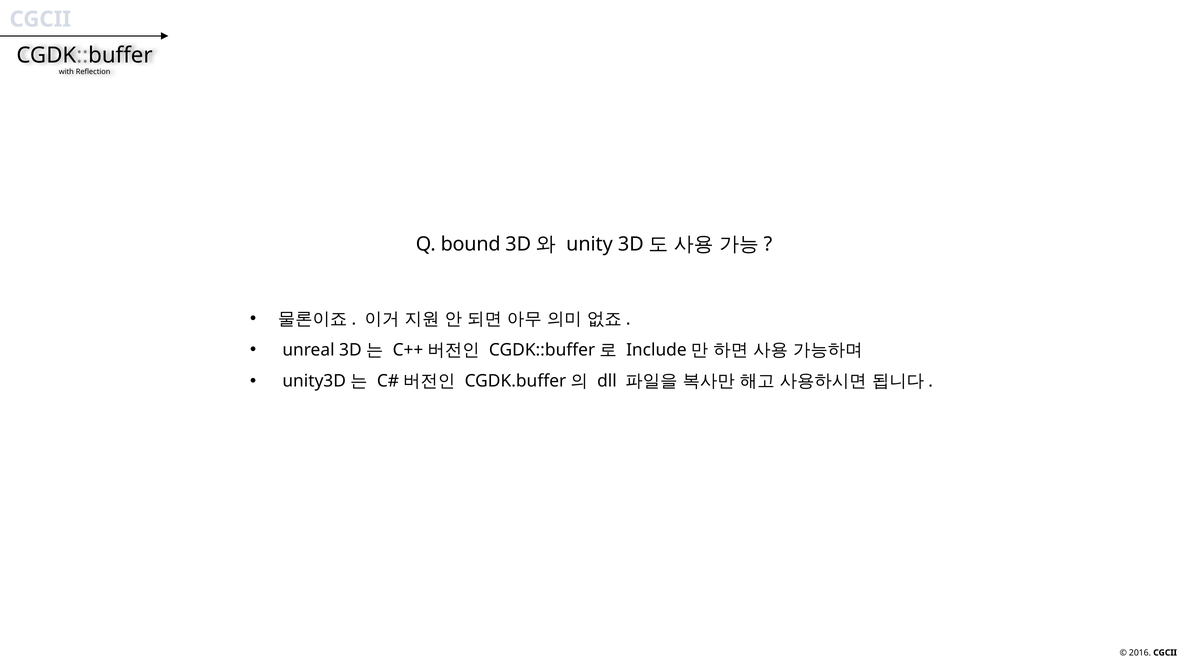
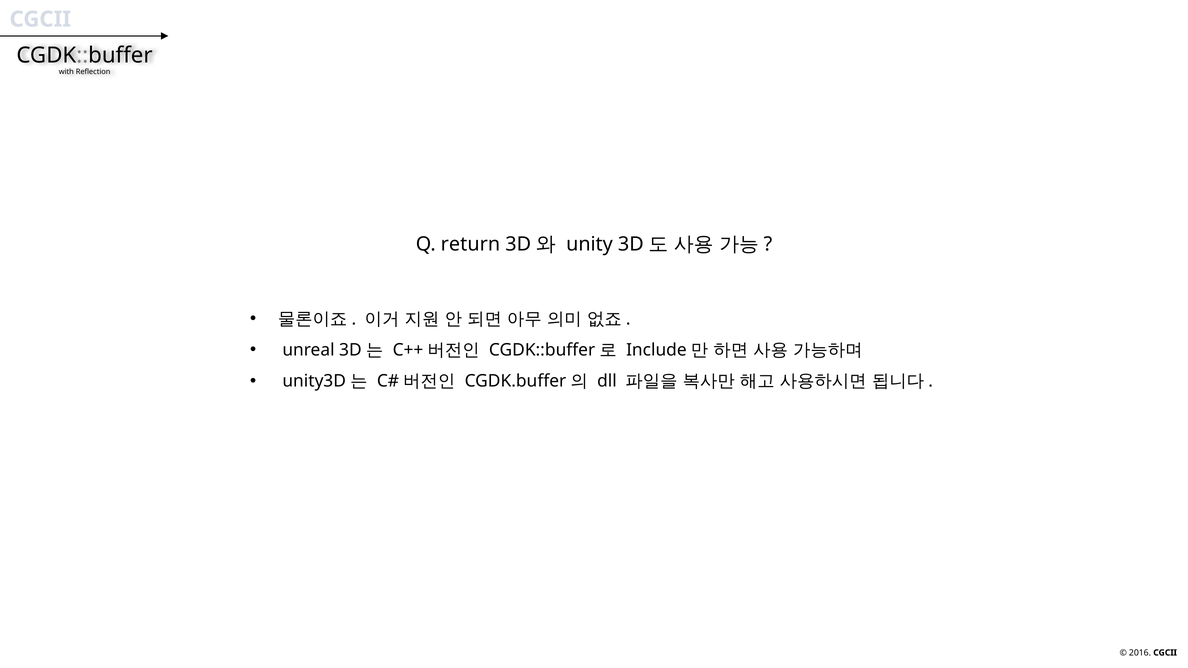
bound: bound -> return (470, 244)
